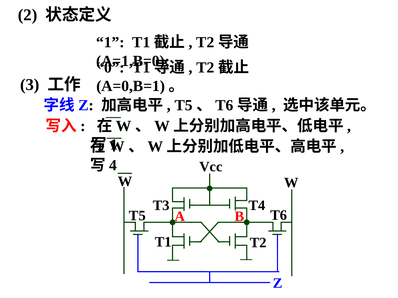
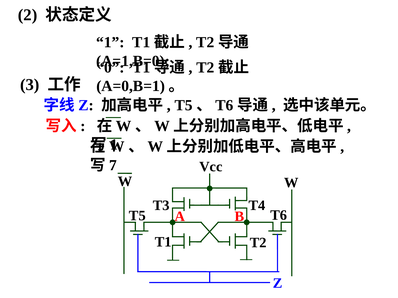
4: 4 -> 7 (113, 165)
